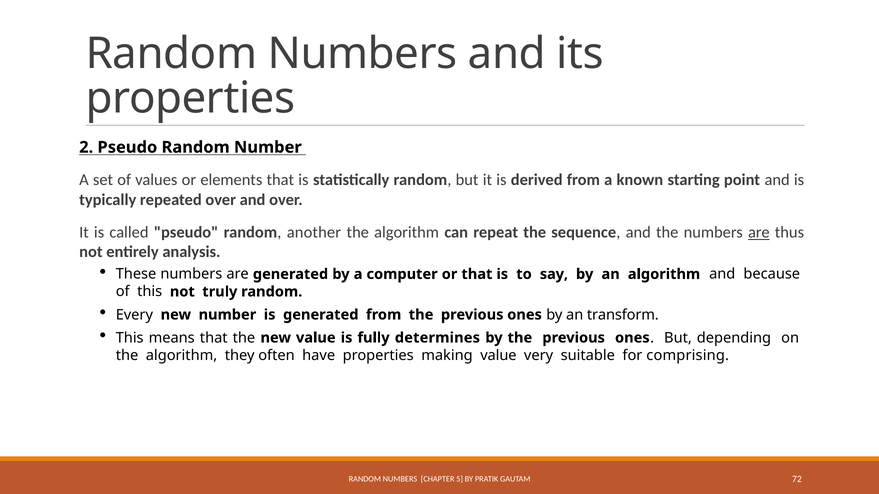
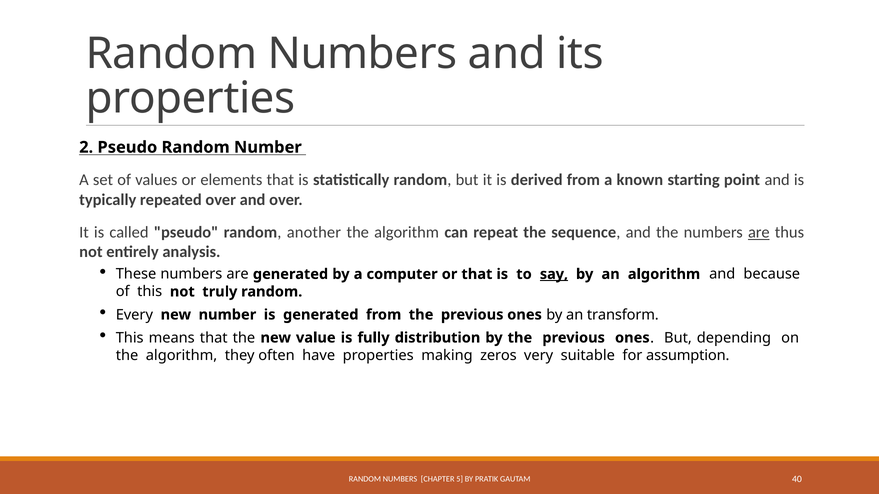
say underline: none -> present (554, 274)
determines: determines -> distribution (438, 338)
making value: value -> zeros (498, 356)
comprising: comprising -> assumption (688, 356)
72: 72 -> 40 (797, 479)
